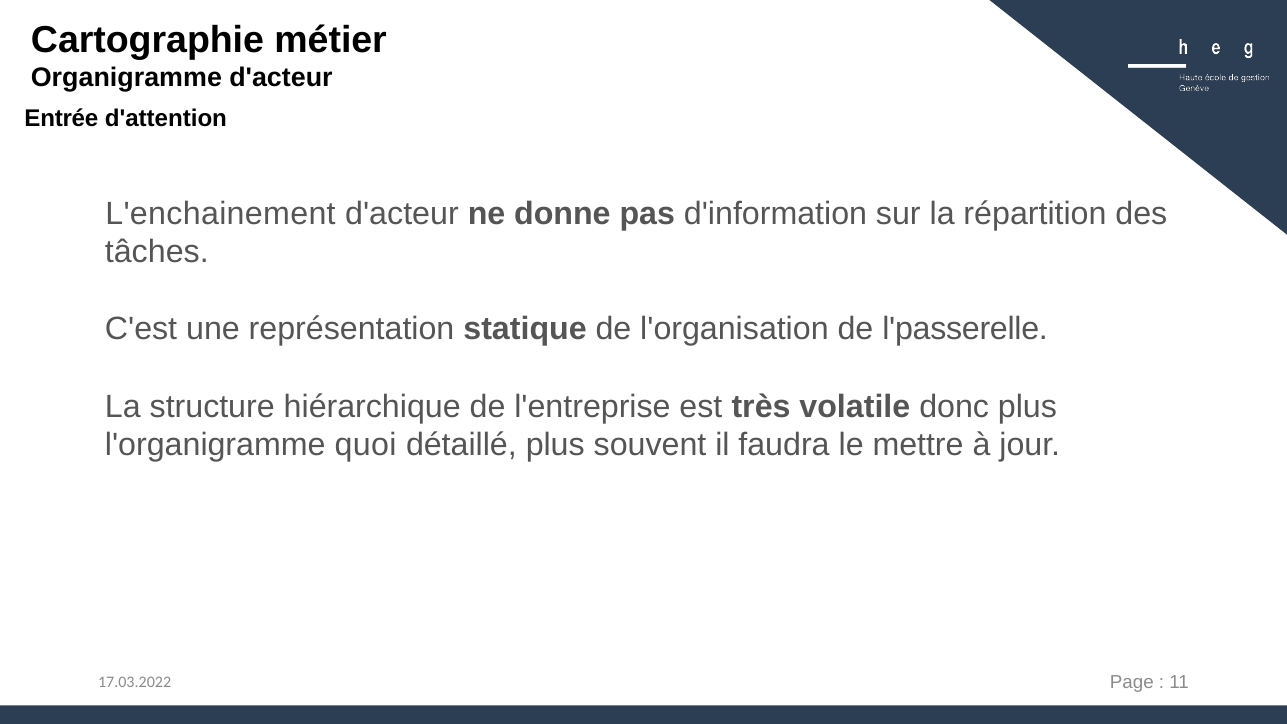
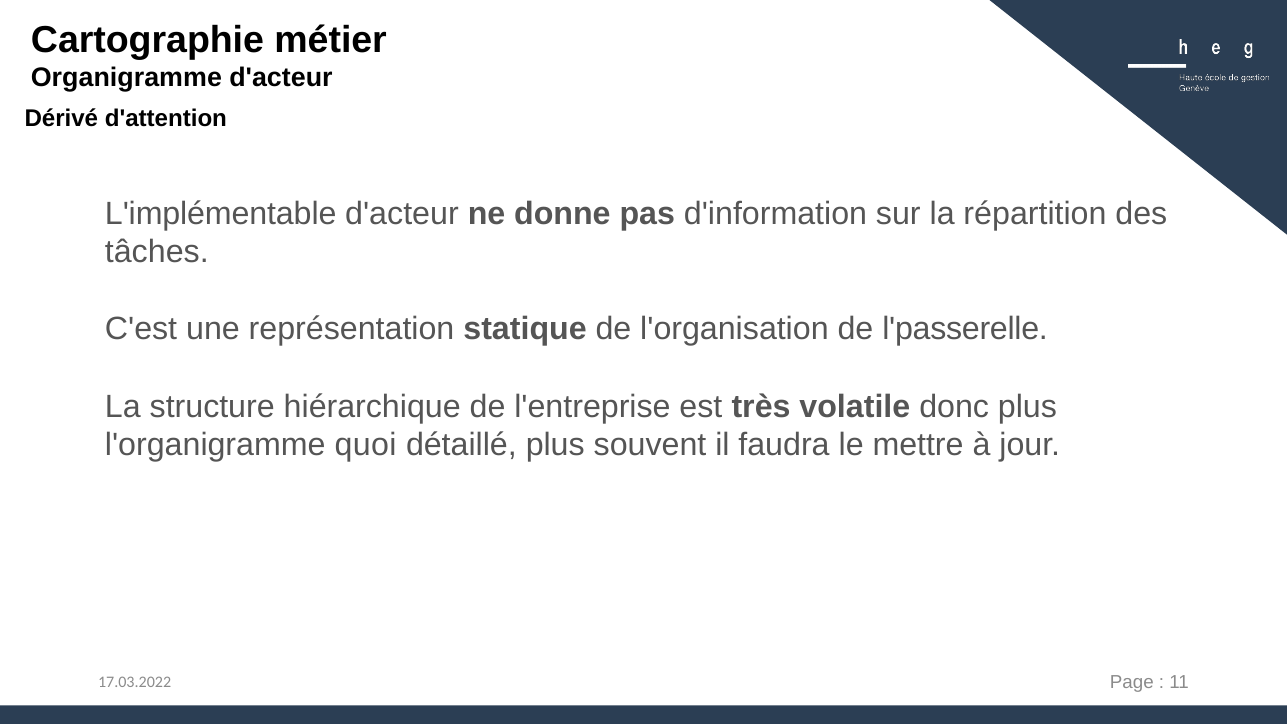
Entrée: Entrée -> Dérivé (61, 119)
L'enchainement: L'enchainement -> L'implémentable (221, 213)
